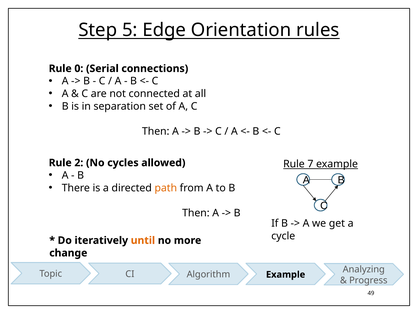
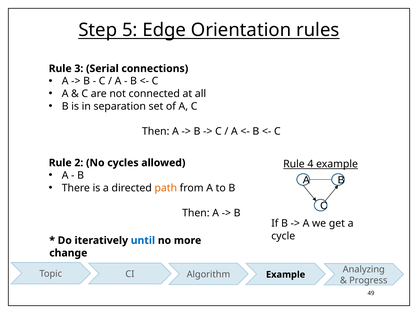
0: 0 -> 3 (79, 68)
7: 7 -> 4 (310, 164)
until colour: orange -> blue (143, 240)
